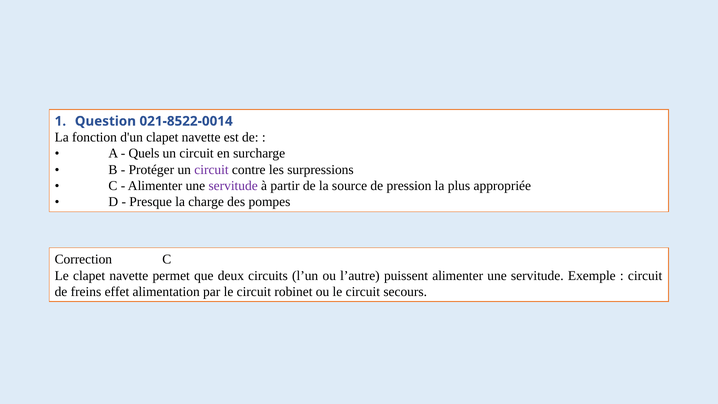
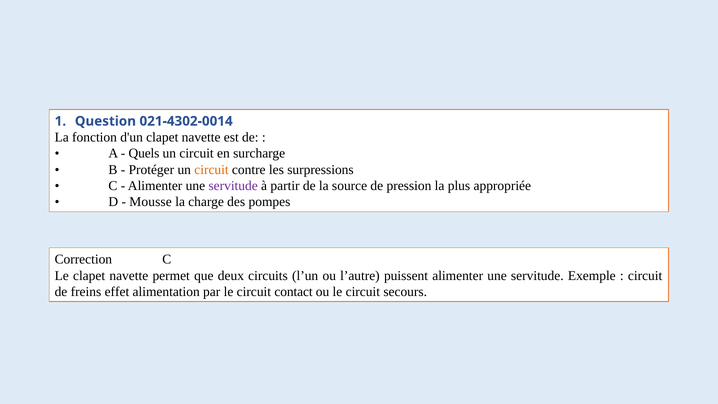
021-8522-0014: 021-8522-0014 -> 021-4302-0014 (186, 121)
circuit colour: purple -> orange (212, 170)
Presque: Presque -> Mousse (151, 202)
robinet: robinet -> contact (294, 292)
